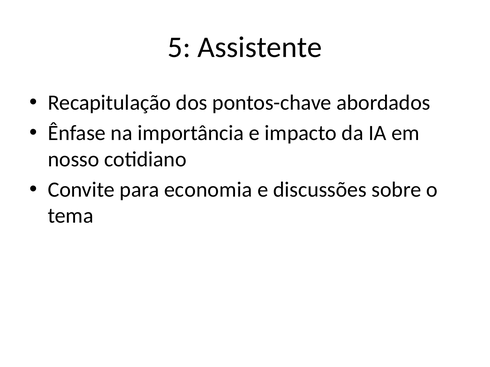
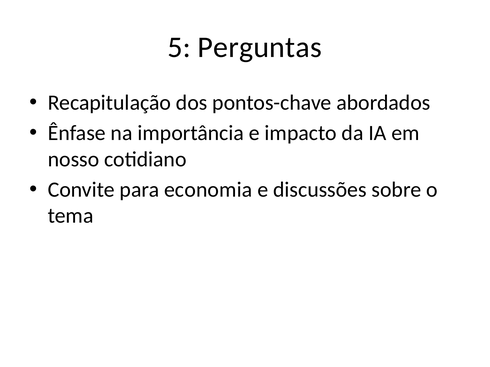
Assistente: Assistente -> Perguntas (260, 47)
